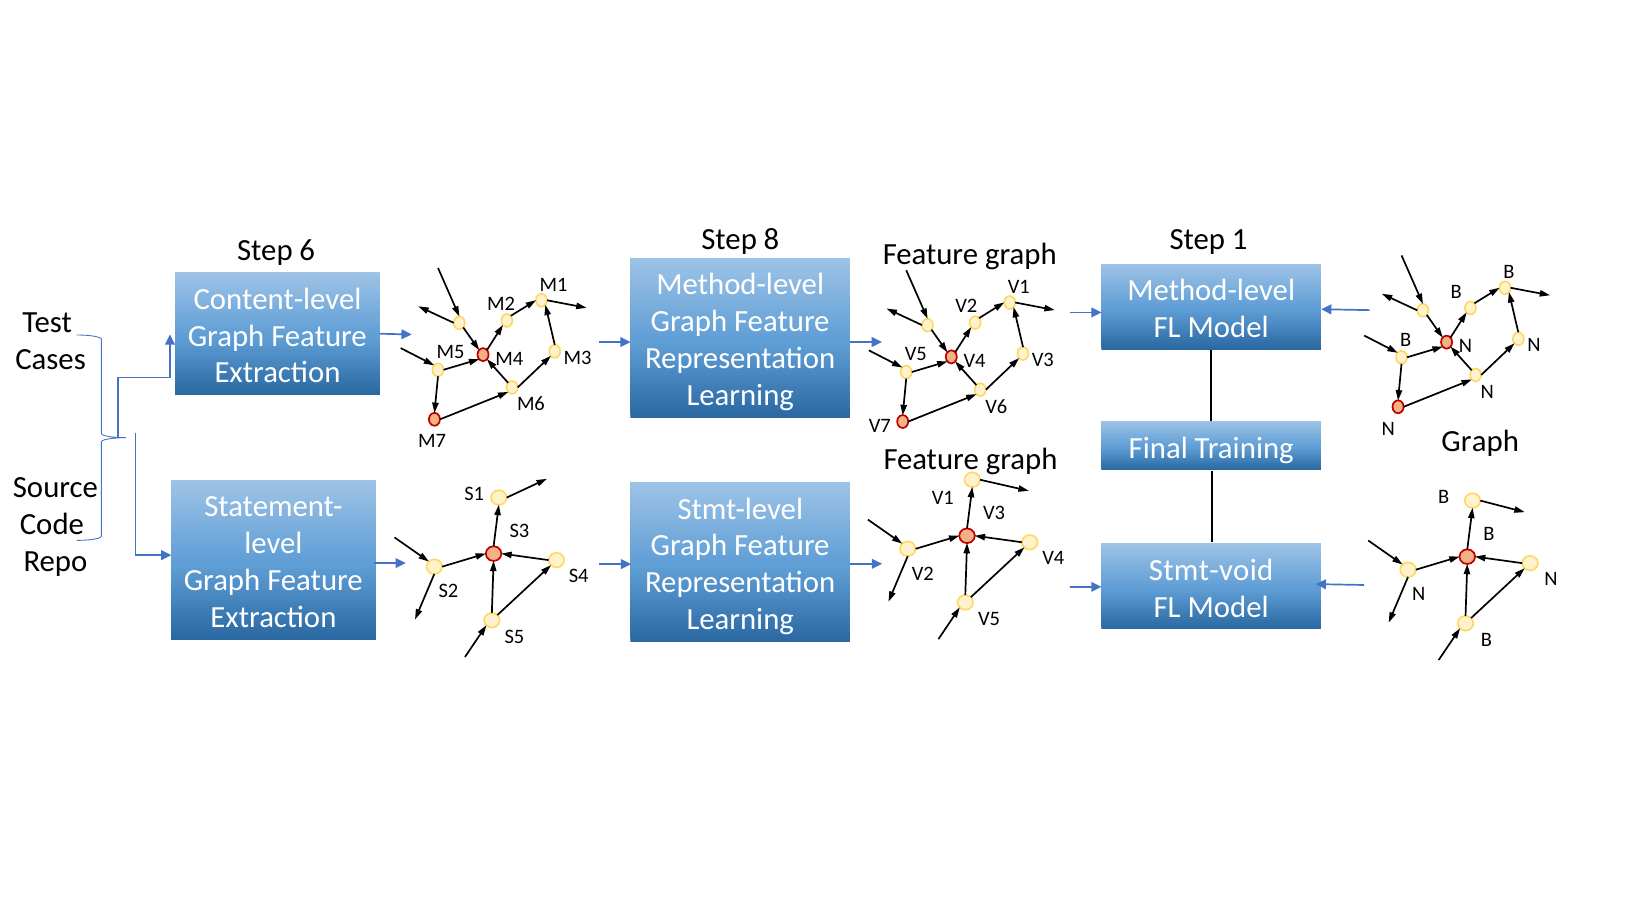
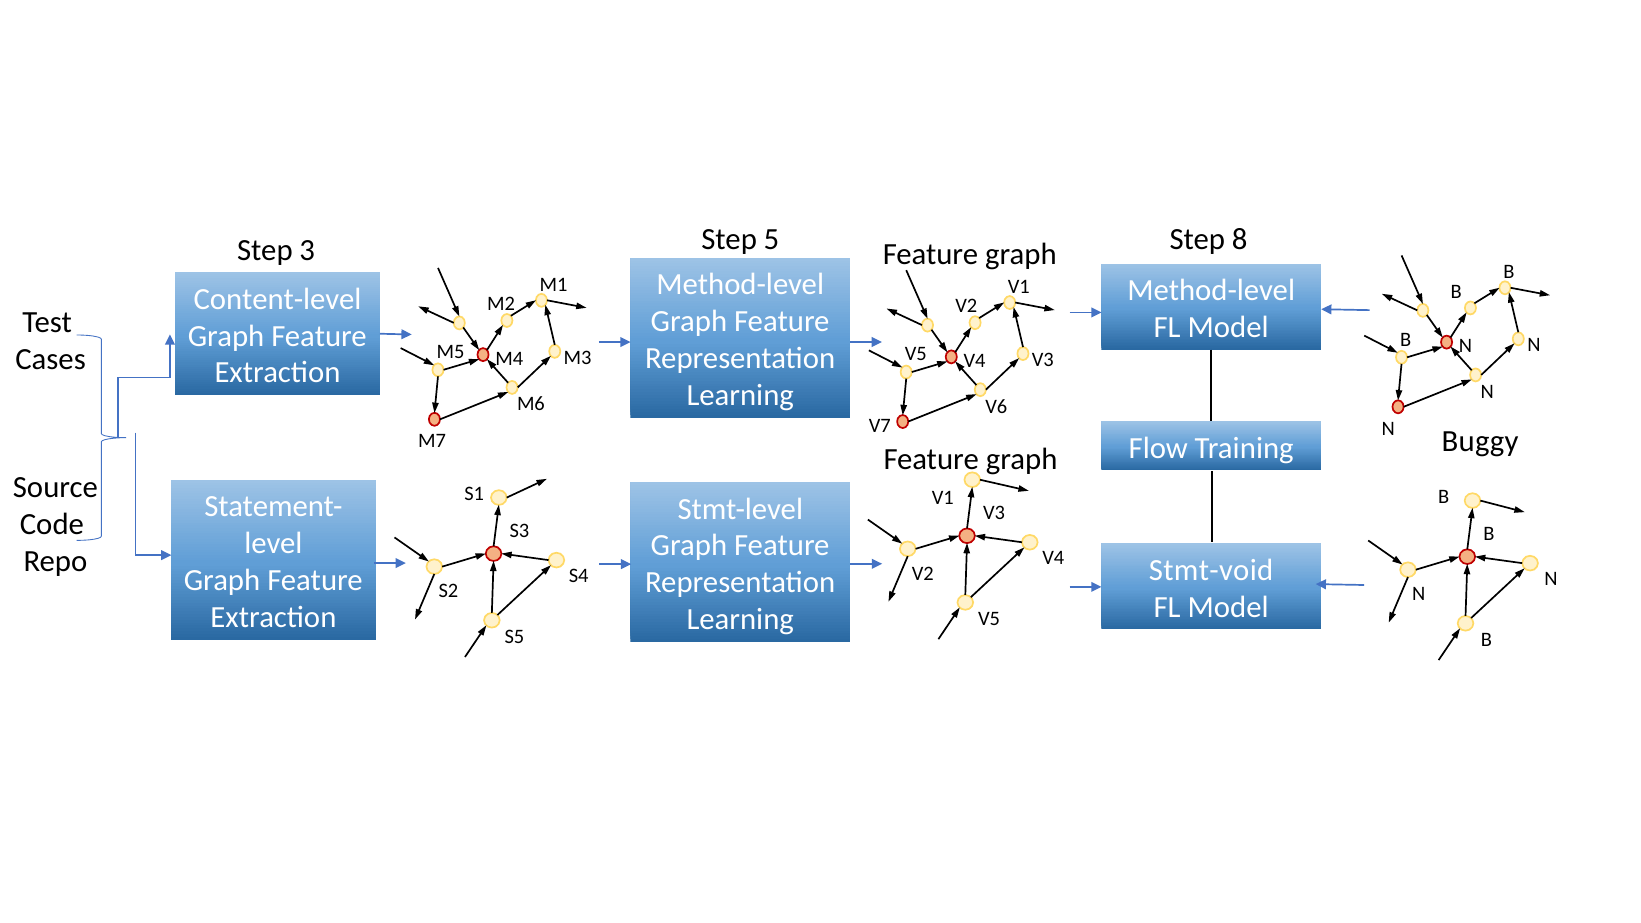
6: 6 -> 3 (307, 250)
8: 8 -> 5 (771, 239)
1: 1 -> 8 (1240, 240)
Graph: Graph -> Buggy (1480, 441)
Final: Final -> Flow (1158, 448)
